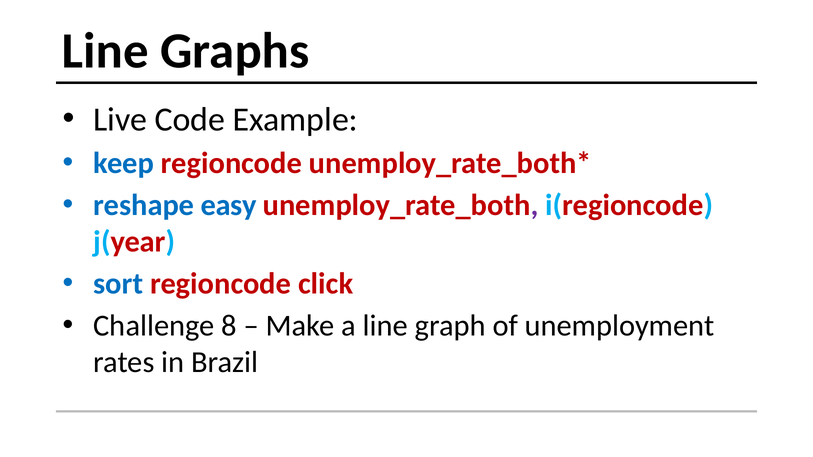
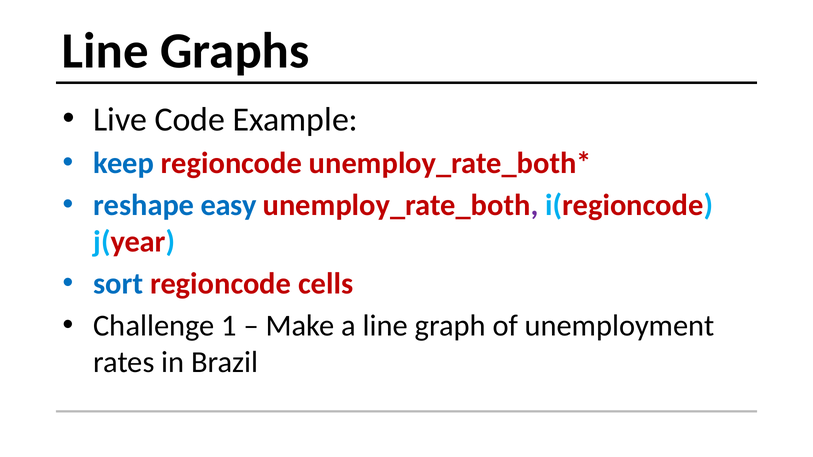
click: click -> cells (326, 284)
8: 8 -> 1 (229, 326)
